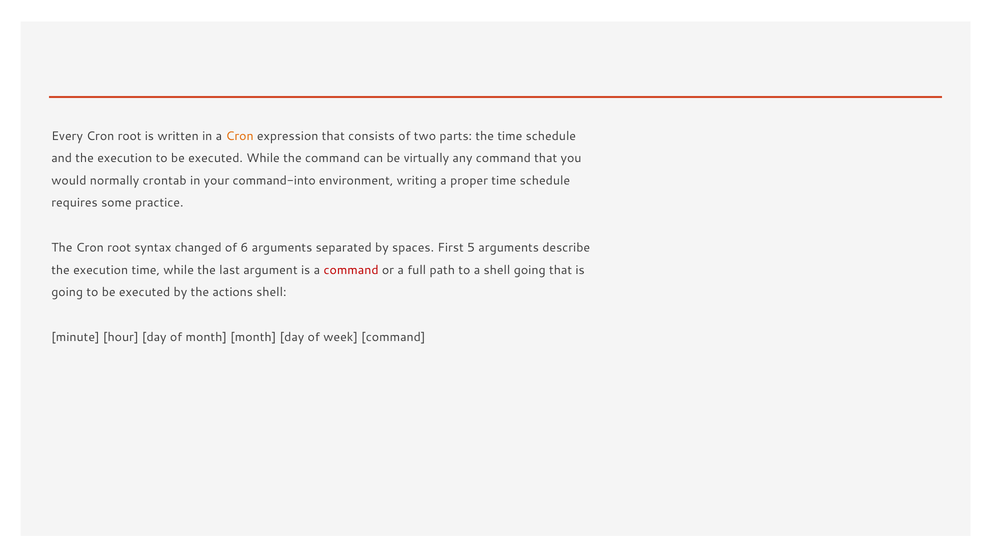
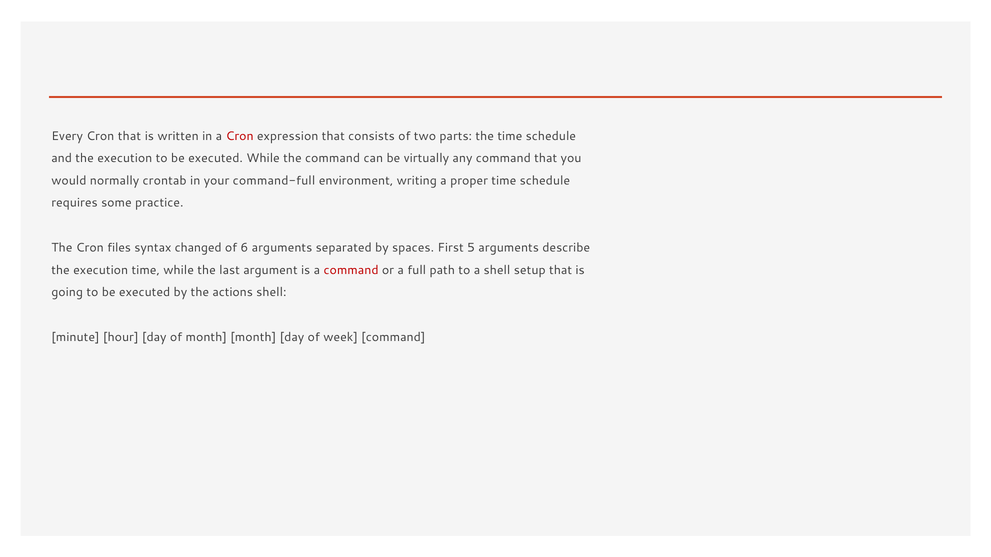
Every Cron root: root -> that (129, 136)
Cron colour: orange -> red (240, 136)
command-into: command-into -> command-full (274, 181)
The Cron root: root -> files (119, 248)
shell going: going -> setup (530, 270)
